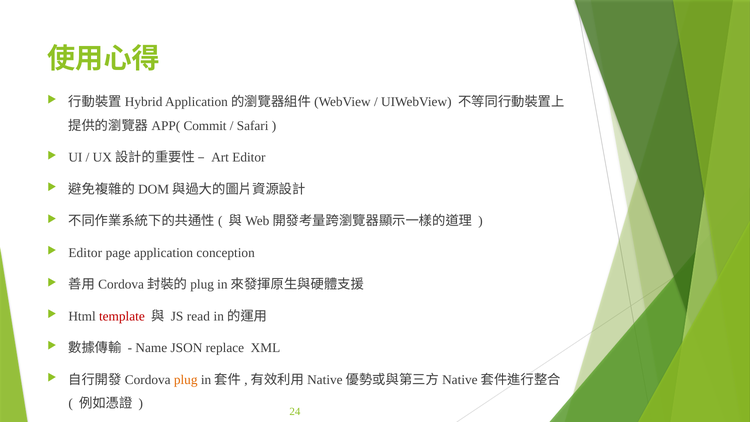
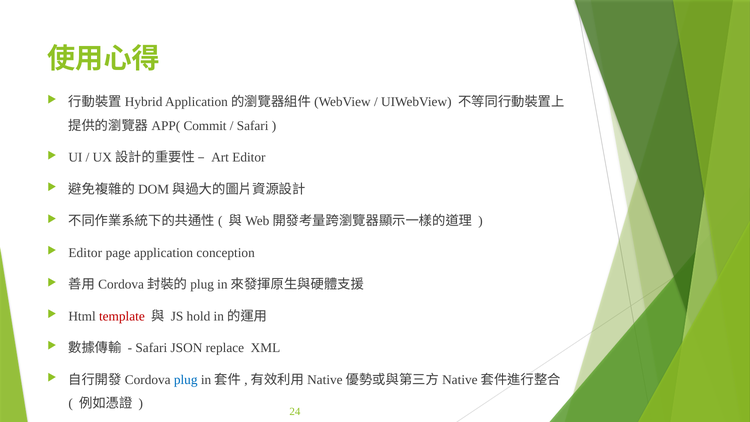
read: read -> hold (198, 316)
Name: Name -> Safari (151, 348)
plug colour: orange -> blue (186, 380)
